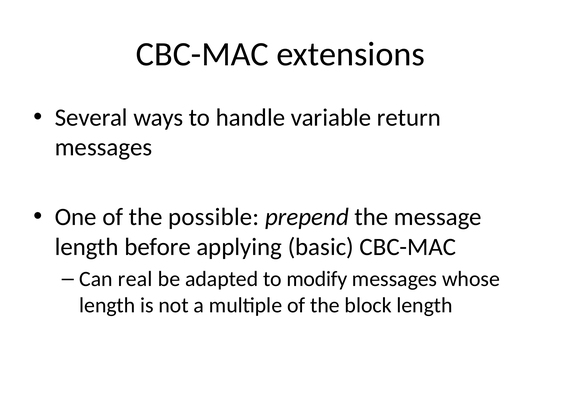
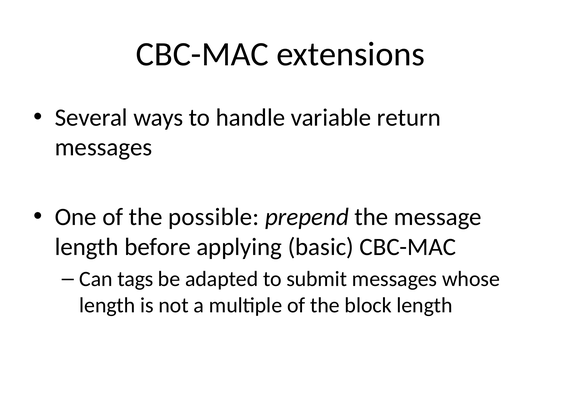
real: real -> tags (135, 280)
modify: modify -> submit (317, 280)
